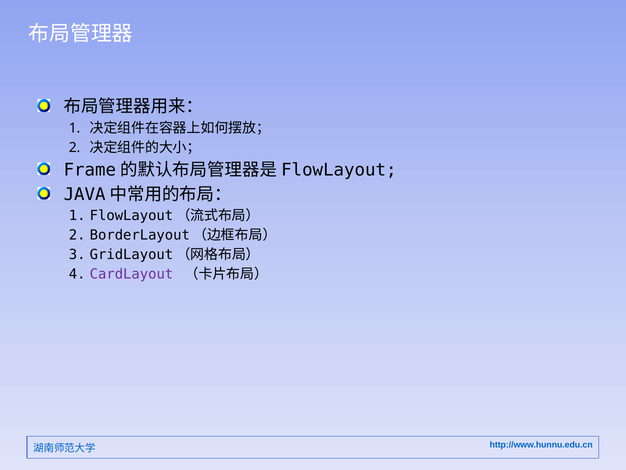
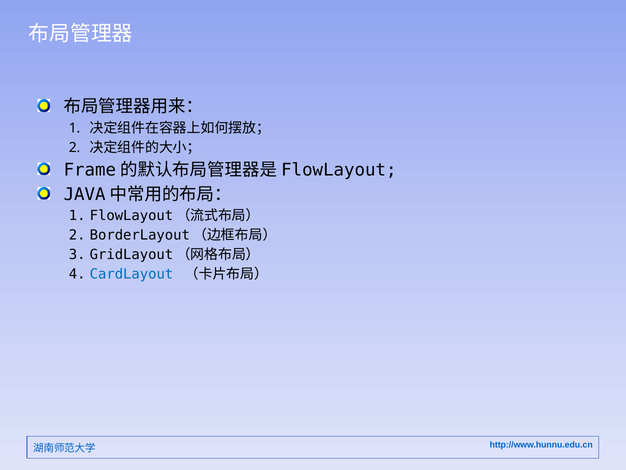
CardLayout colour: purple -> blue (131, 274)
